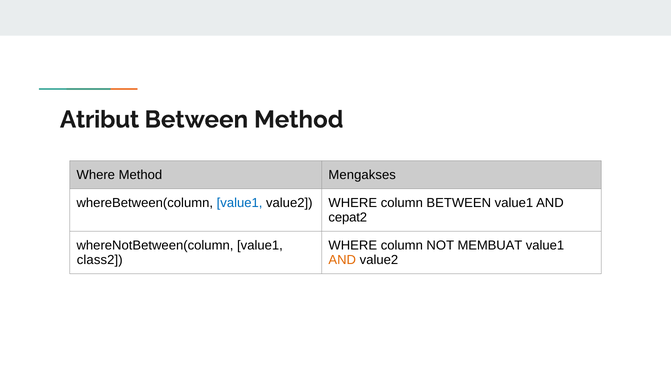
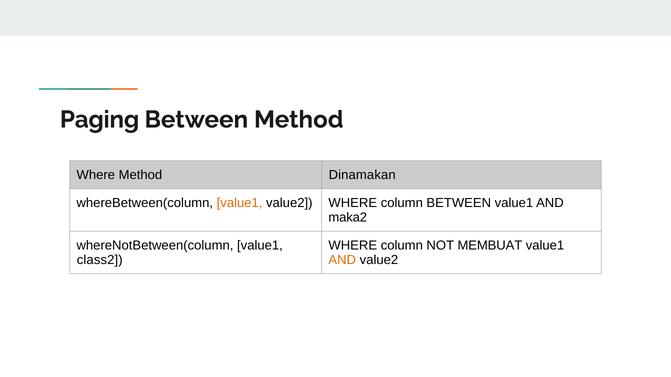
Atribut: Atribut -> Paging (100, 120)
Mengakses: Mengakses -> Dinamakan (362, 175)
value1 colour: blue -> orange (240, 203)
cepat2: cepat2 -> maka2 (348, 218)
